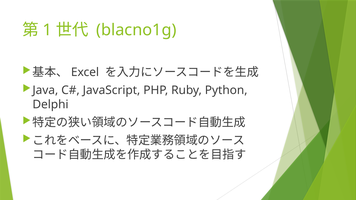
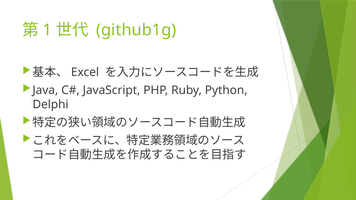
blacno1g: blacno1g -> github1g (136, 30)
